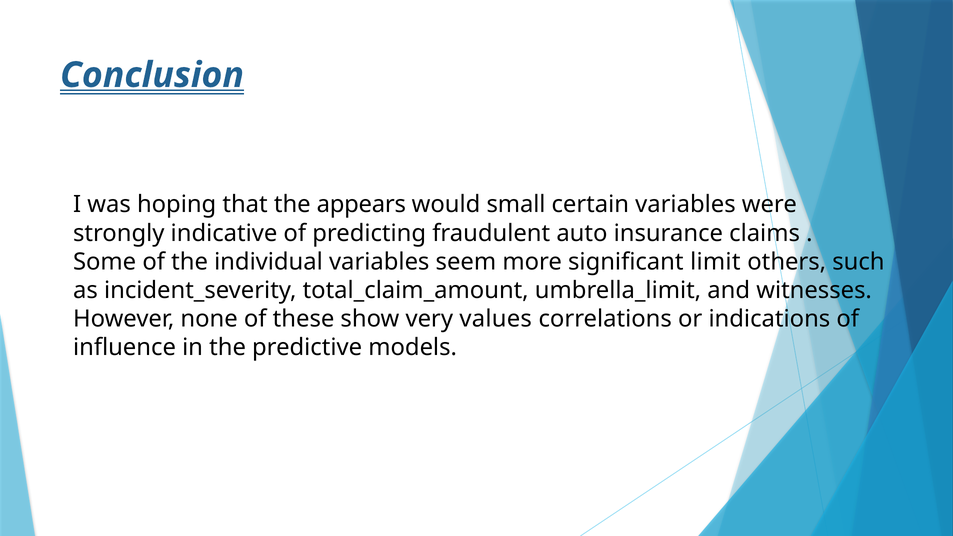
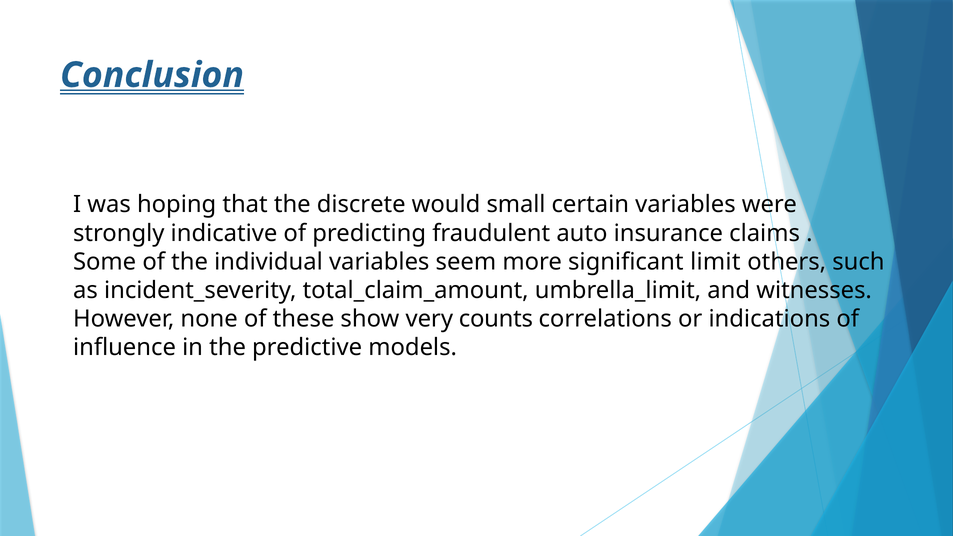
appears: appears -> discrete (361, 205)
values: values -> counts (496, 319)
